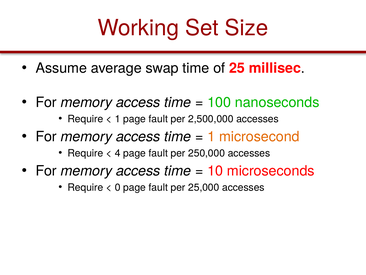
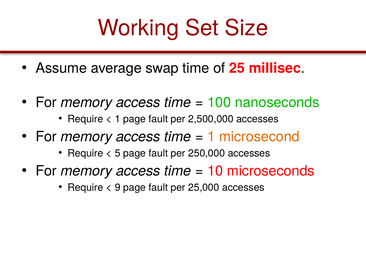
4: 4 -> 5 (118, 153)
0: 0 -> 9 (118, 187)
